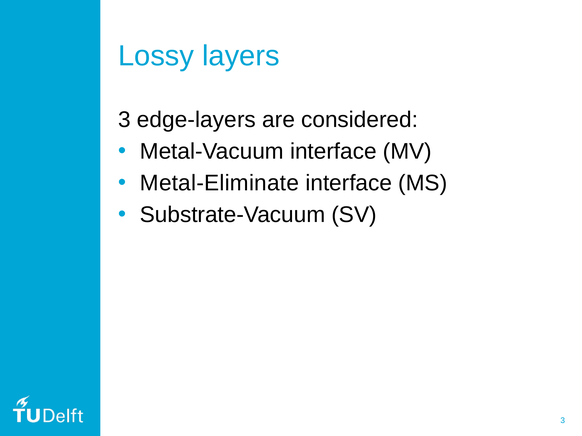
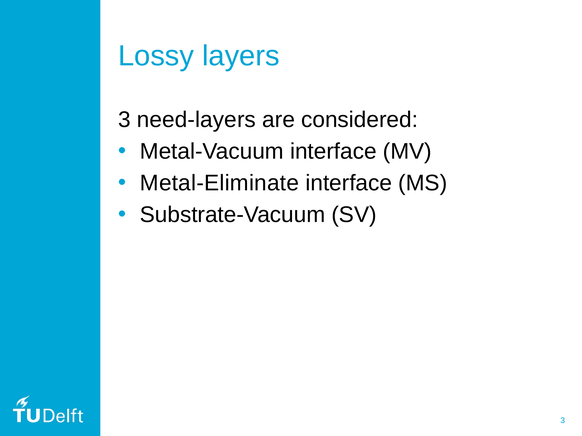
edge-layers: edge-layers -> need-layers (196, 120)
